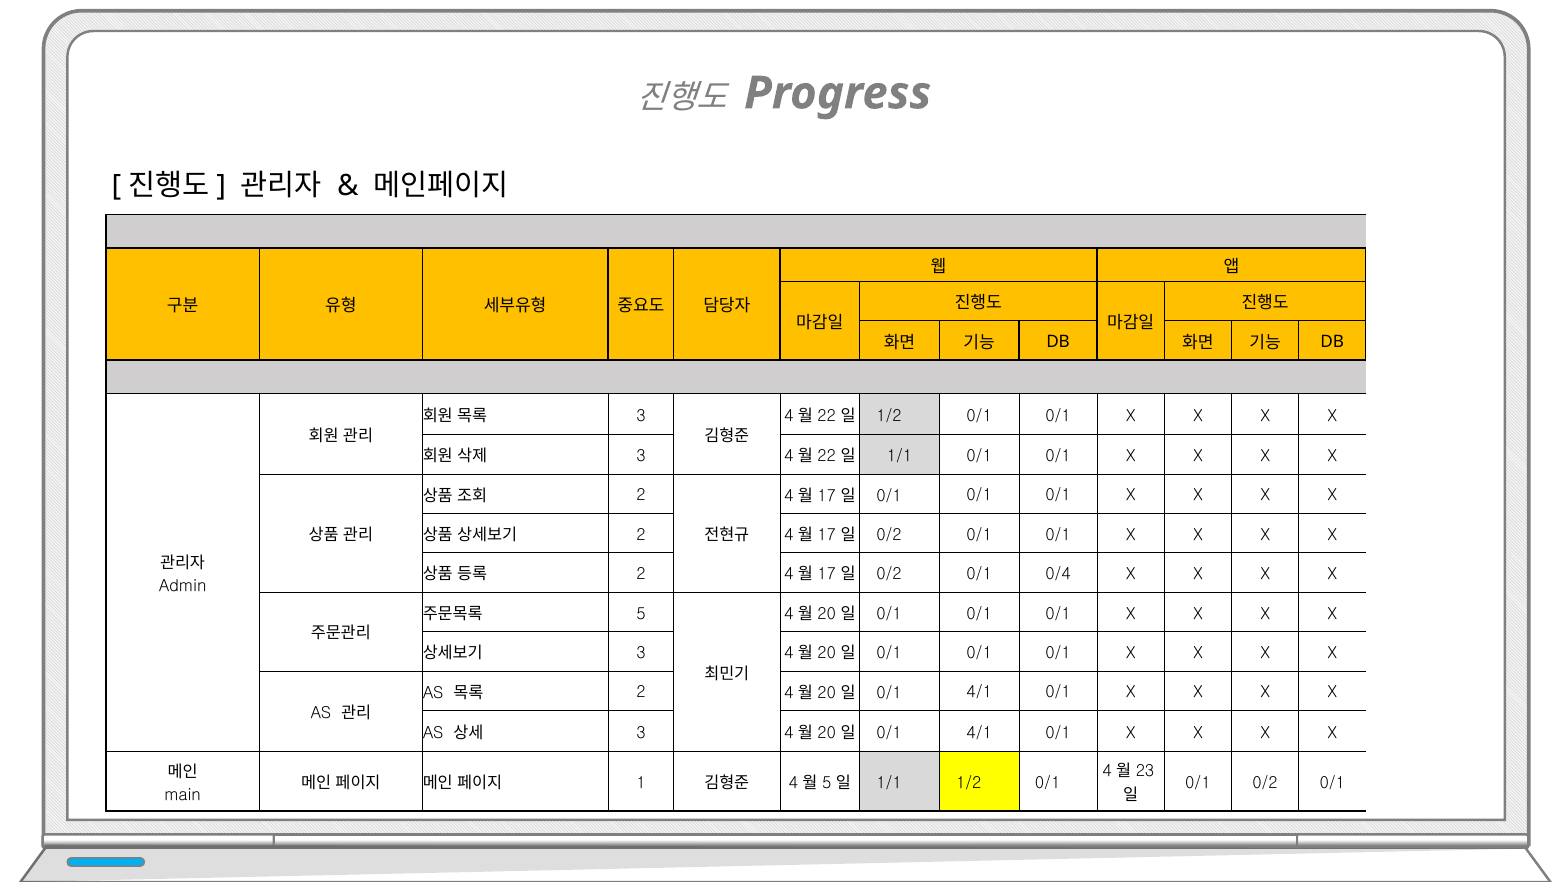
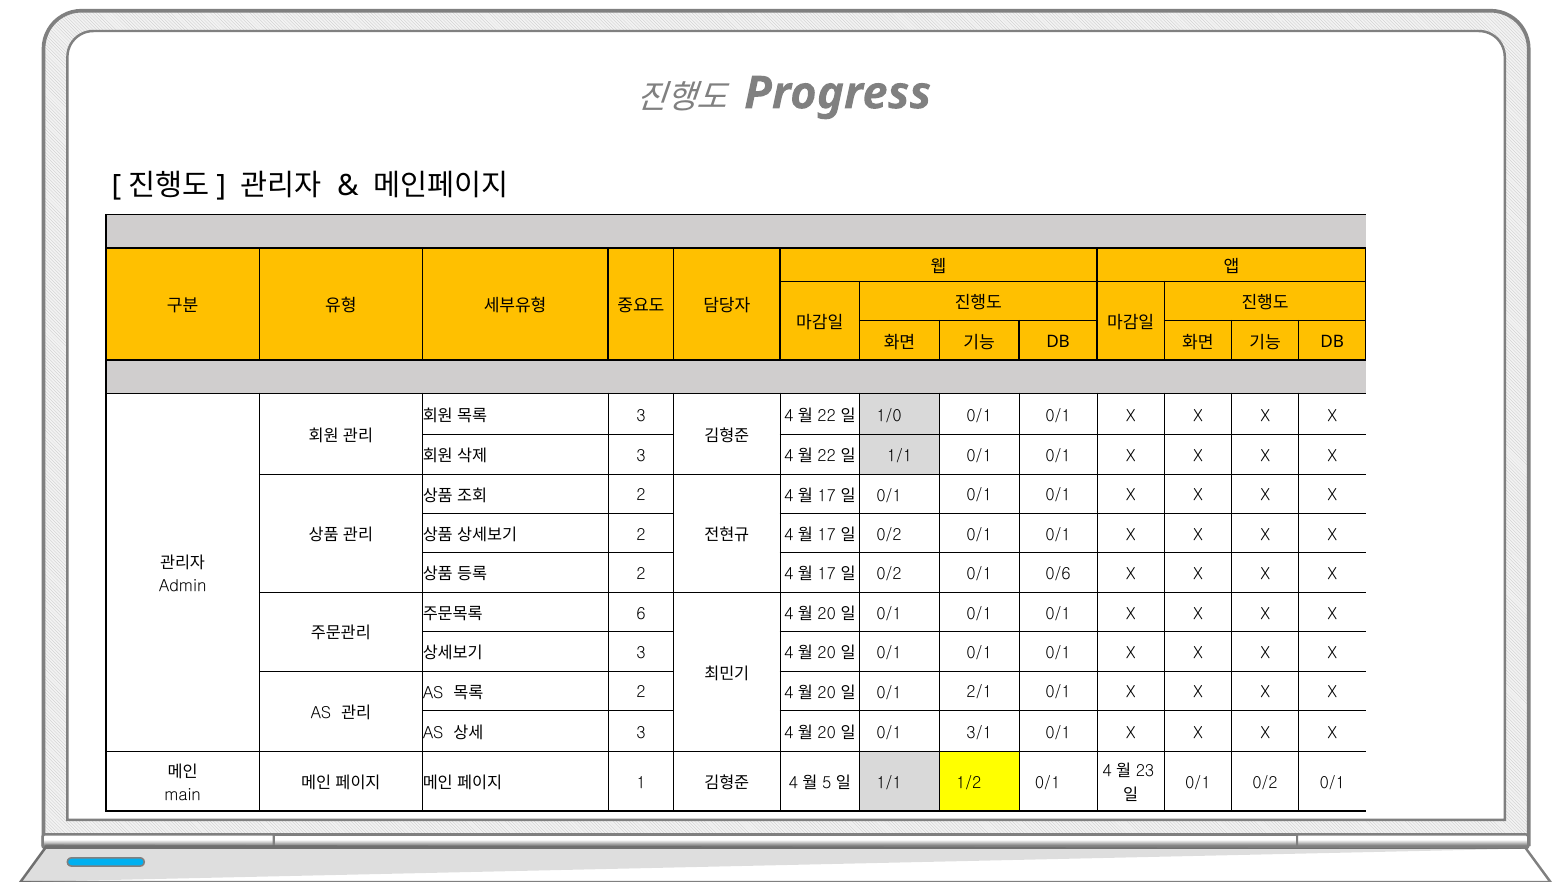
1/2: 1/2 -> 1/0 (889, 416)
0/4: 0/4 -> 0/6 (1058, 574)
5: 5 -> 6 (641, 614)
4/1: 4/1 -> 2/1 (979, 693)
4/1: 4/1 -> 3/1 (979, 733)
